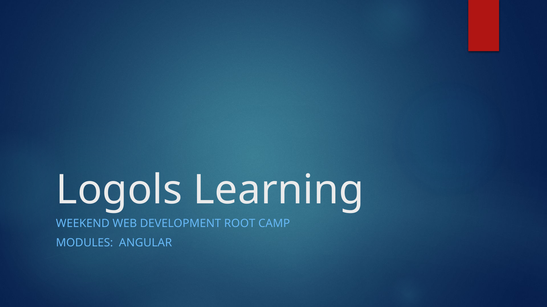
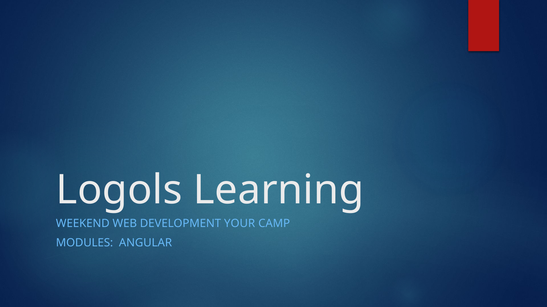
ROOT: ROOT -> YOUR (240, 224)
